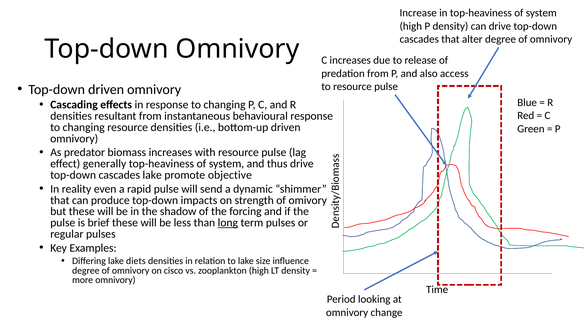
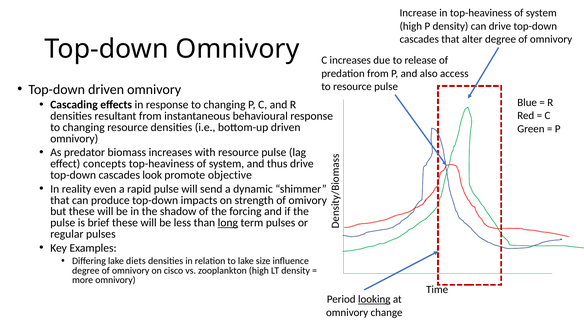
generally: generally -> concepts (105, 164)
cascades lake: lake -> look (152, 175)
looking underline: none -> present (374, 299)
